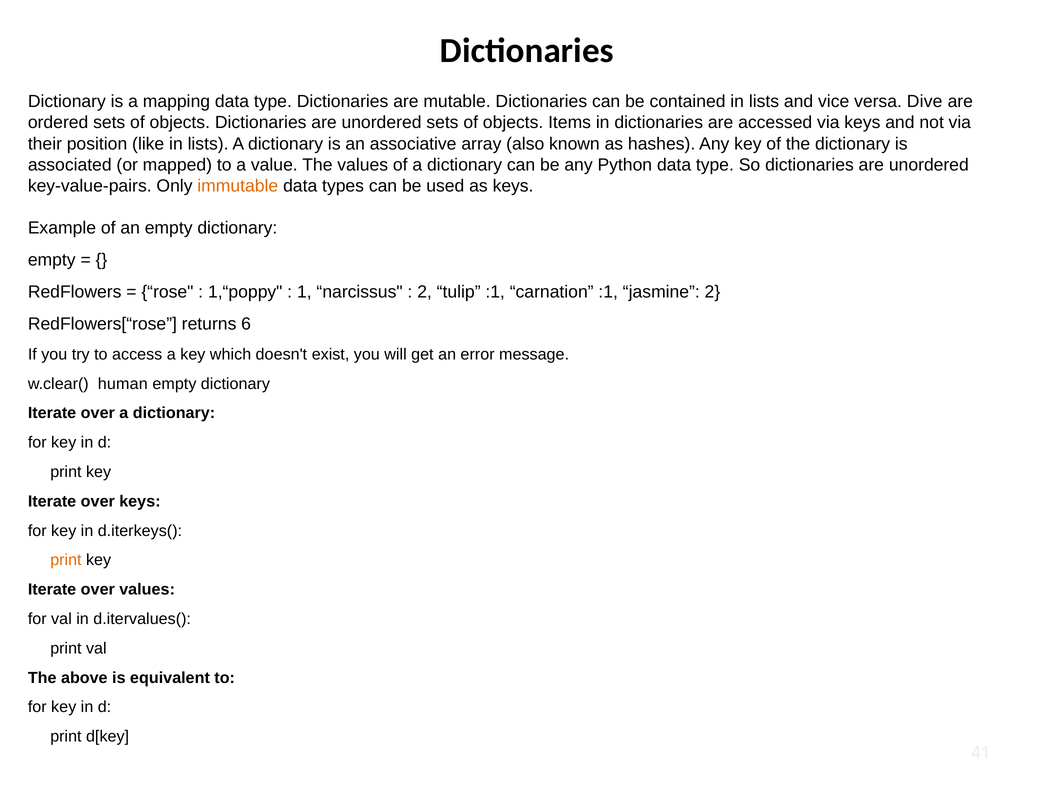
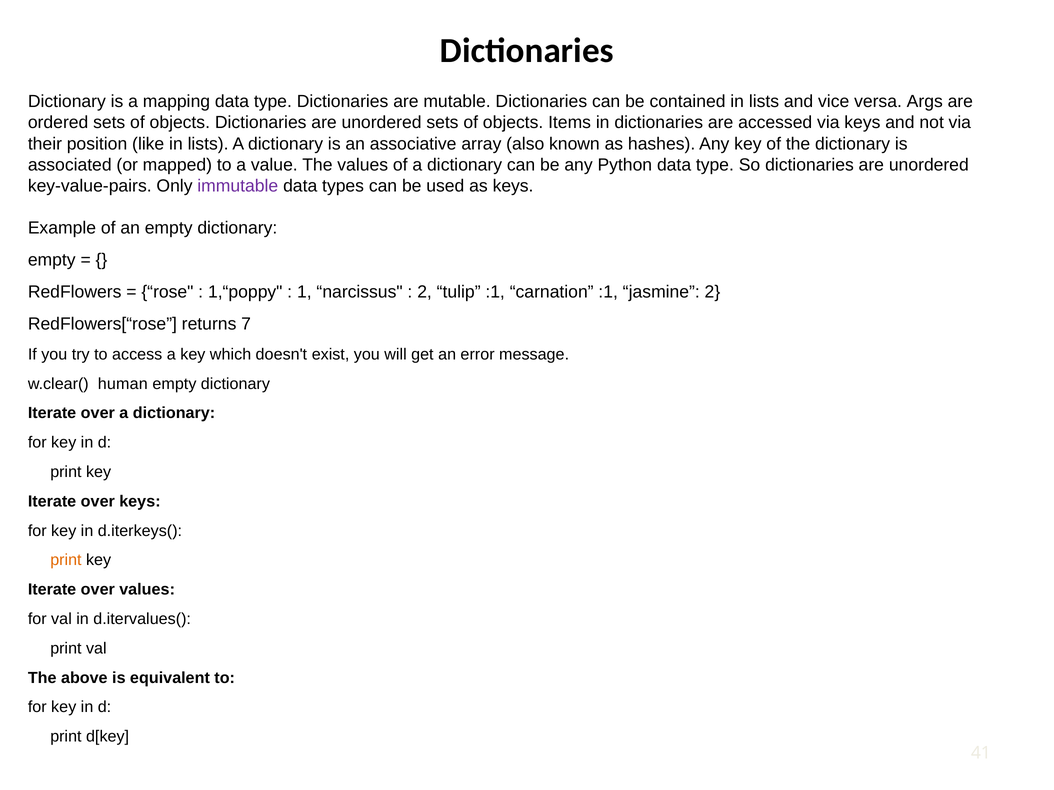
Dive: Dive -> Args (925, 102)
immutable colour: orange -> purple (238, 186)
6: 6 -> 7 (246, 324)
